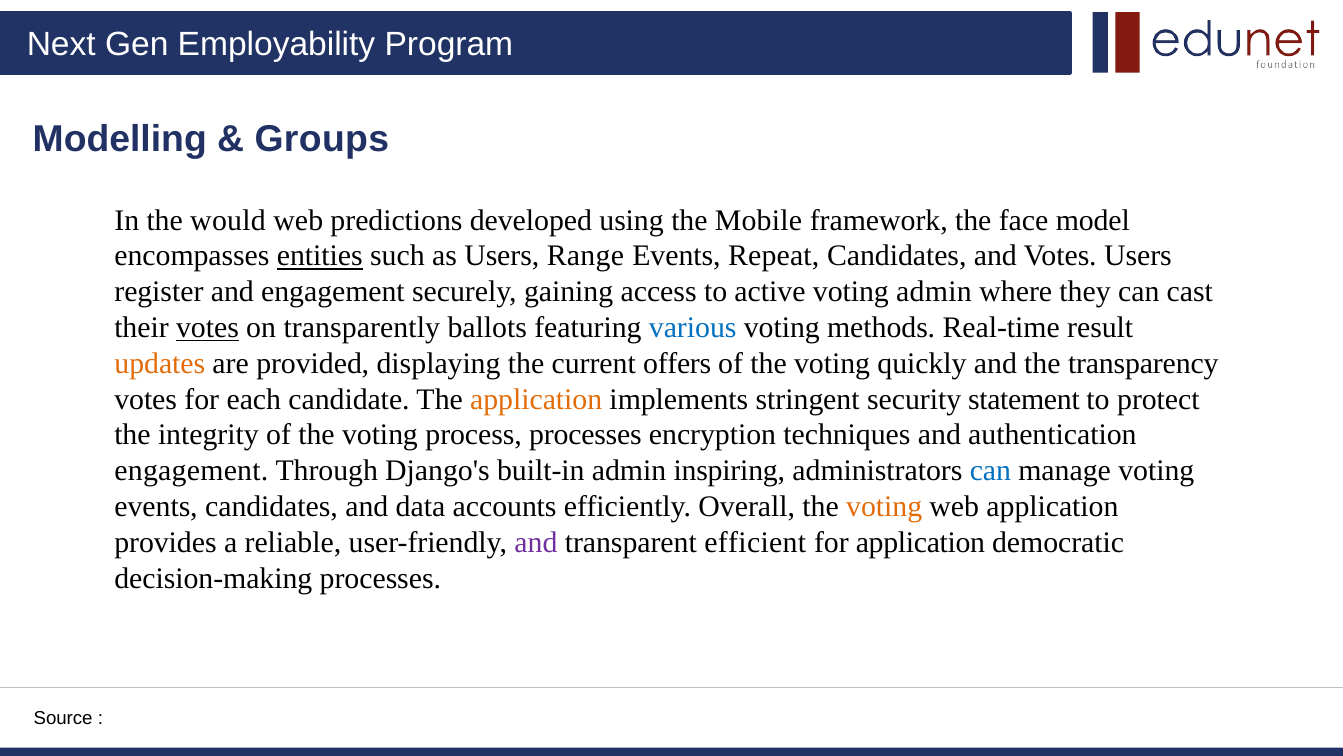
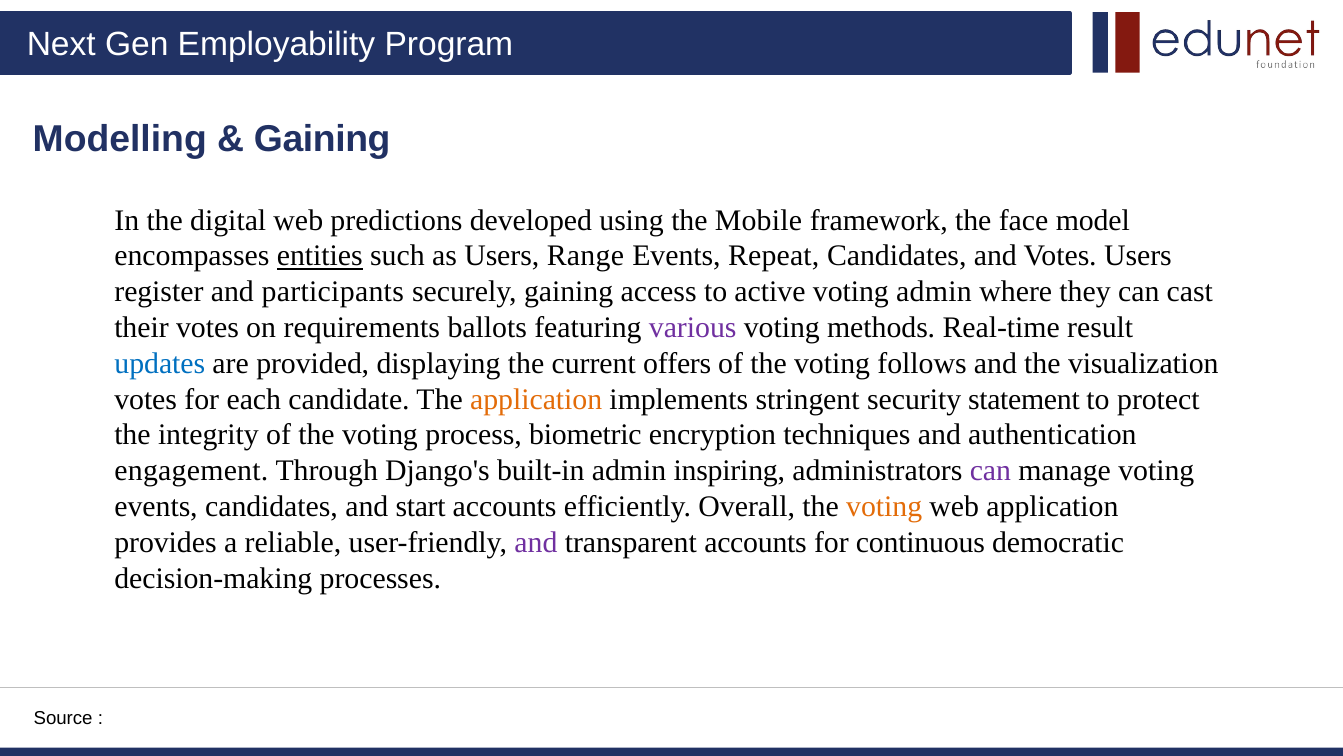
Groups: Groups -> Gaining (322, 139)
would: would -> digital (228, 220)
and engagement: engagement -> participants (333, 292)
votes underline: present -> none (207, 327)
transparently: transparently -> requirements (362, 327)
various colour: blue -> purple (693, 327)
updates colour: orange -> blue (160, 363)
quickly: quickly -> follows (922, 363)
transparency: transparency -> visualization (1143, 363)
process processes: processes -> biometric (585, 435)
can colour: blue -> purple (990, 471)
data: data -> start (421, 506)
transparent efficient: efficient -> accounts (756, 542)
for application: application -> continuous (920, 542)
